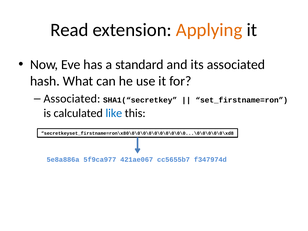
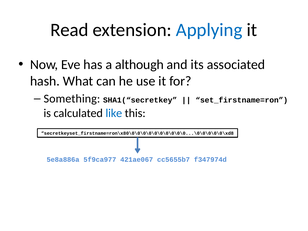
Applying colour: orange -> blue (209, 30)
standard: standard -> although (139, 65)
Associated: Associated -> Something (72, 99)
